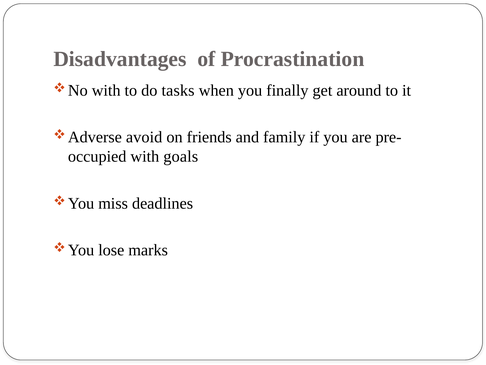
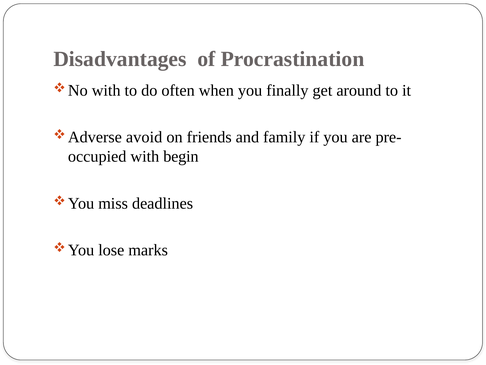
tasks: tasks -> often (178, 90)
goals: goals -> begin (181, 156)
